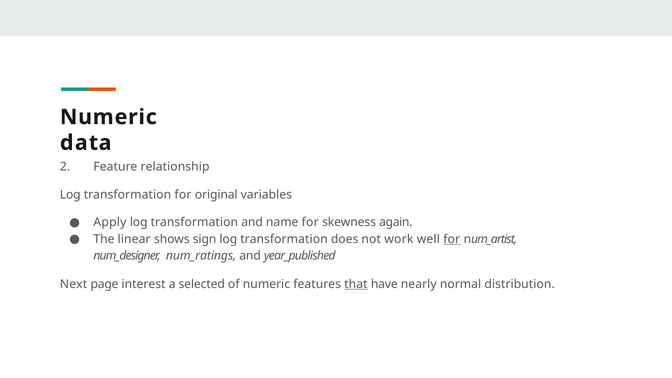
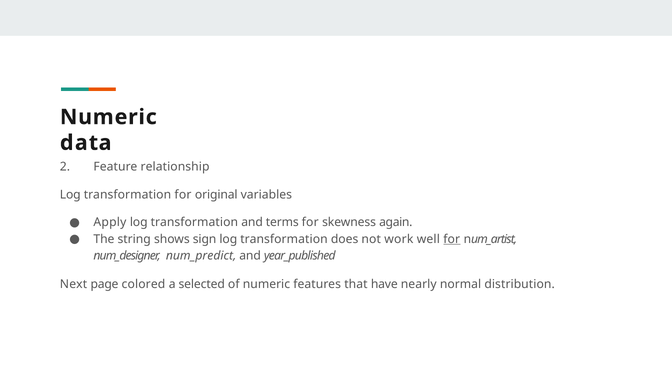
name: name -> terms (282, 222)
linear: linear -> string (134, 239)
num_ratings: num_ratings -> num_predict (201, 256)
interest: interest -> colored (143, 284)
that underline: present -> none (356, 284)
